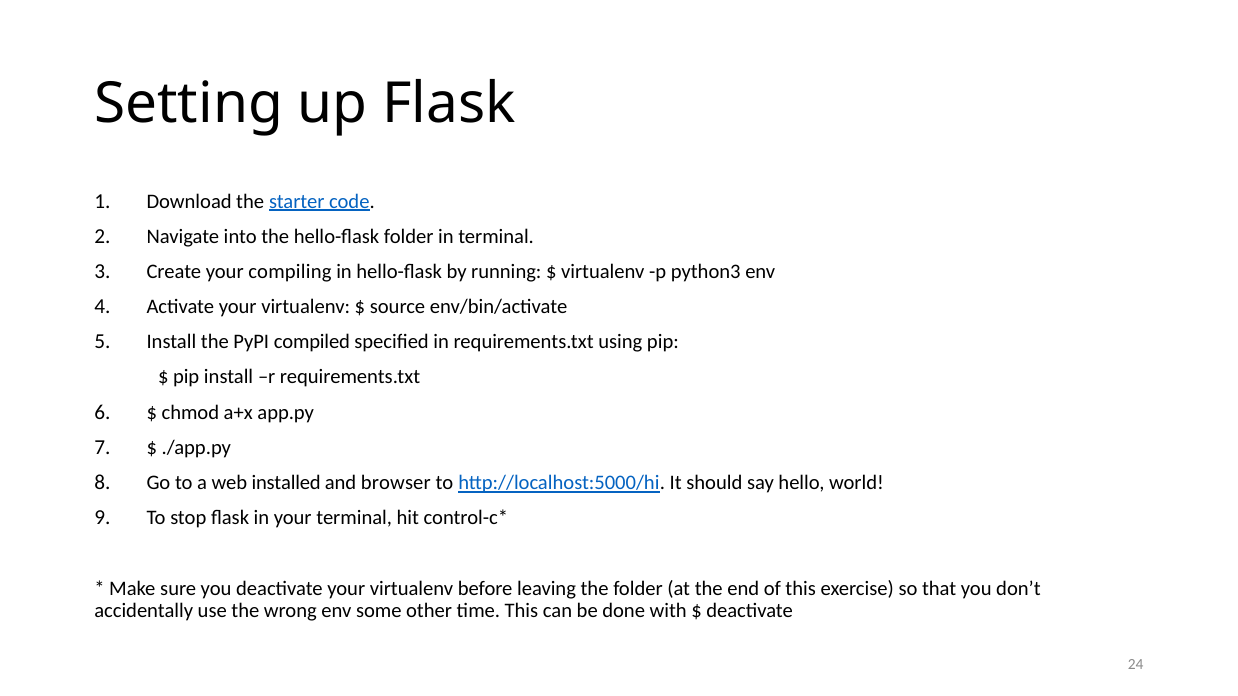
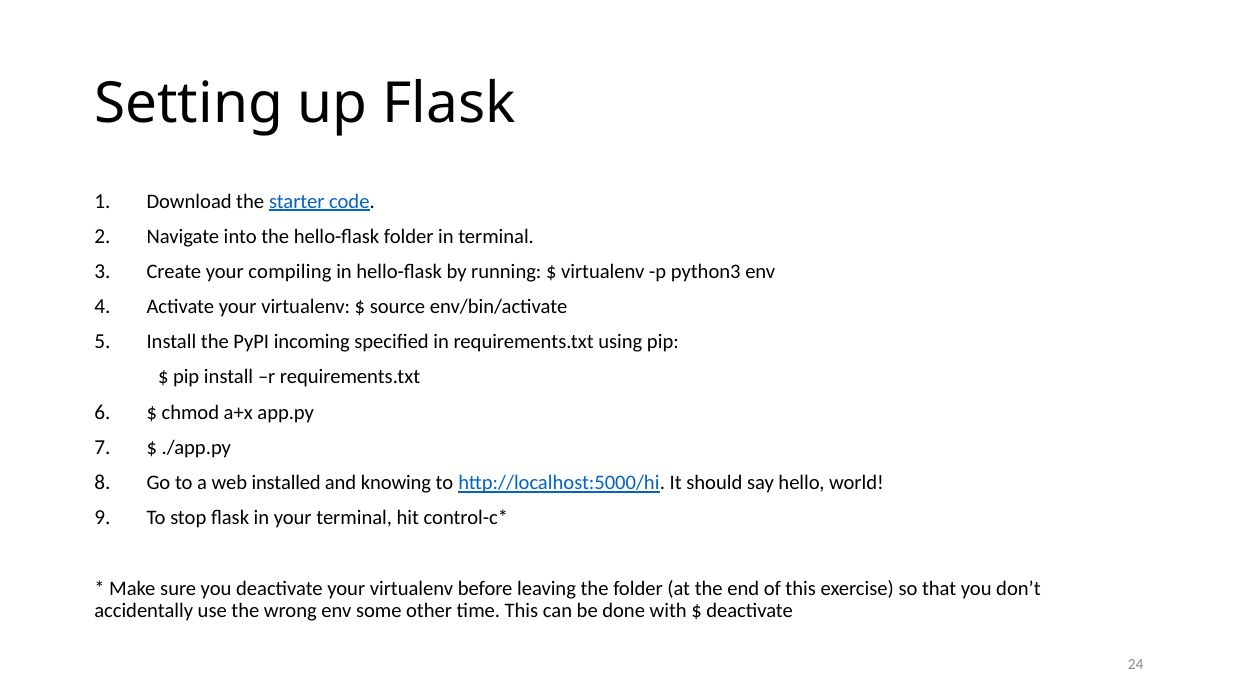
compiled: compiled -> incoming (312, 342)
browser: browser -> knowing (396, 483)
